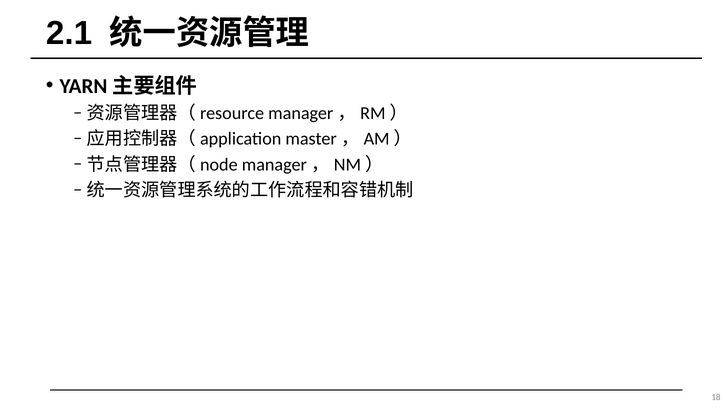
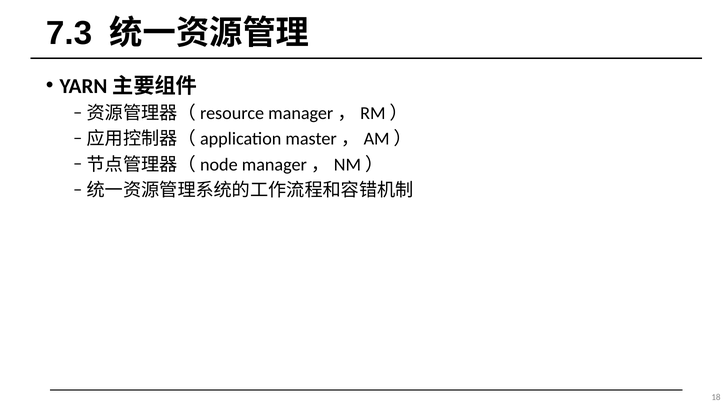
2.1: 2.1 -> 7.3 (69, 33)
